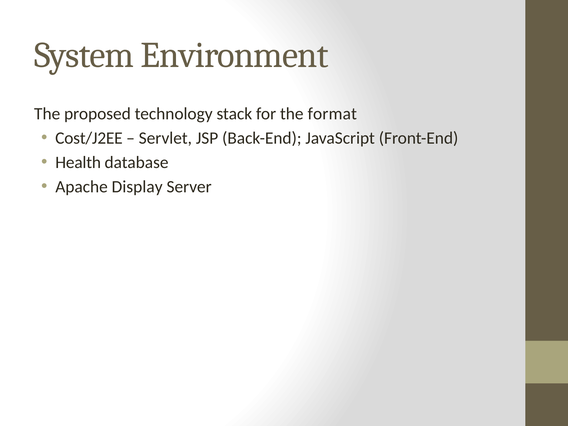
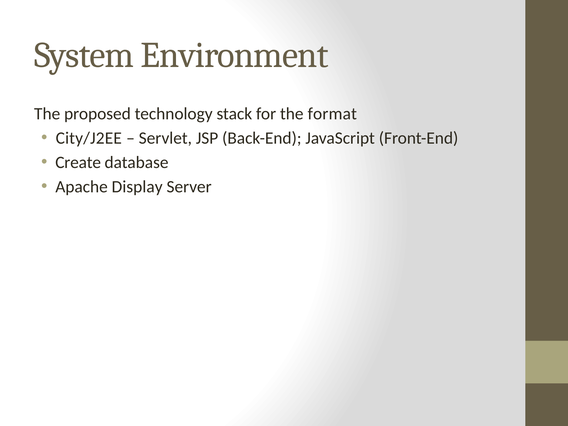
Cost/J2EE: Cost/J2EE -> City/J2EE (89, 138)
Health: Health -> Create (78, 162)
